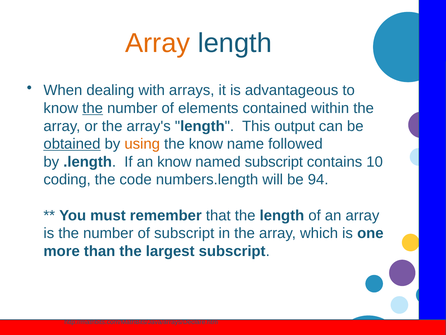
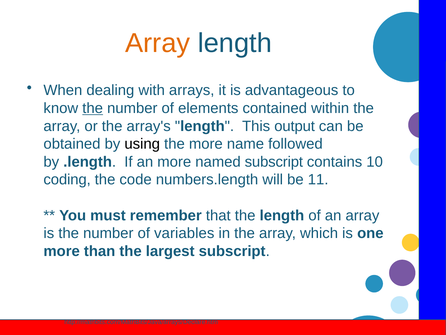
obtained underline: present -> none (72, 144)
using colour: orange -> black (142, 144)
the know: know -> more (206, 144)
an know: know -> more (174, 162)
94: 94 -> 11 (318, 179)
of subscript: subscript -> variables (184, 233)
